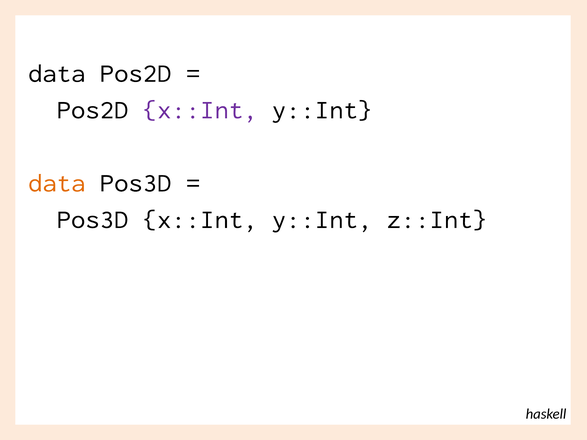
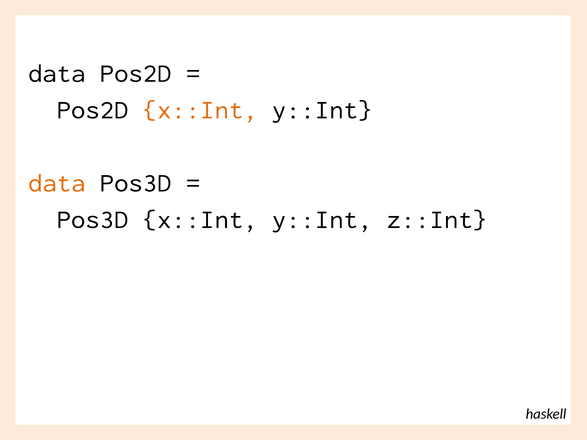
x::Int colour: purple -> orange (200, 110)
